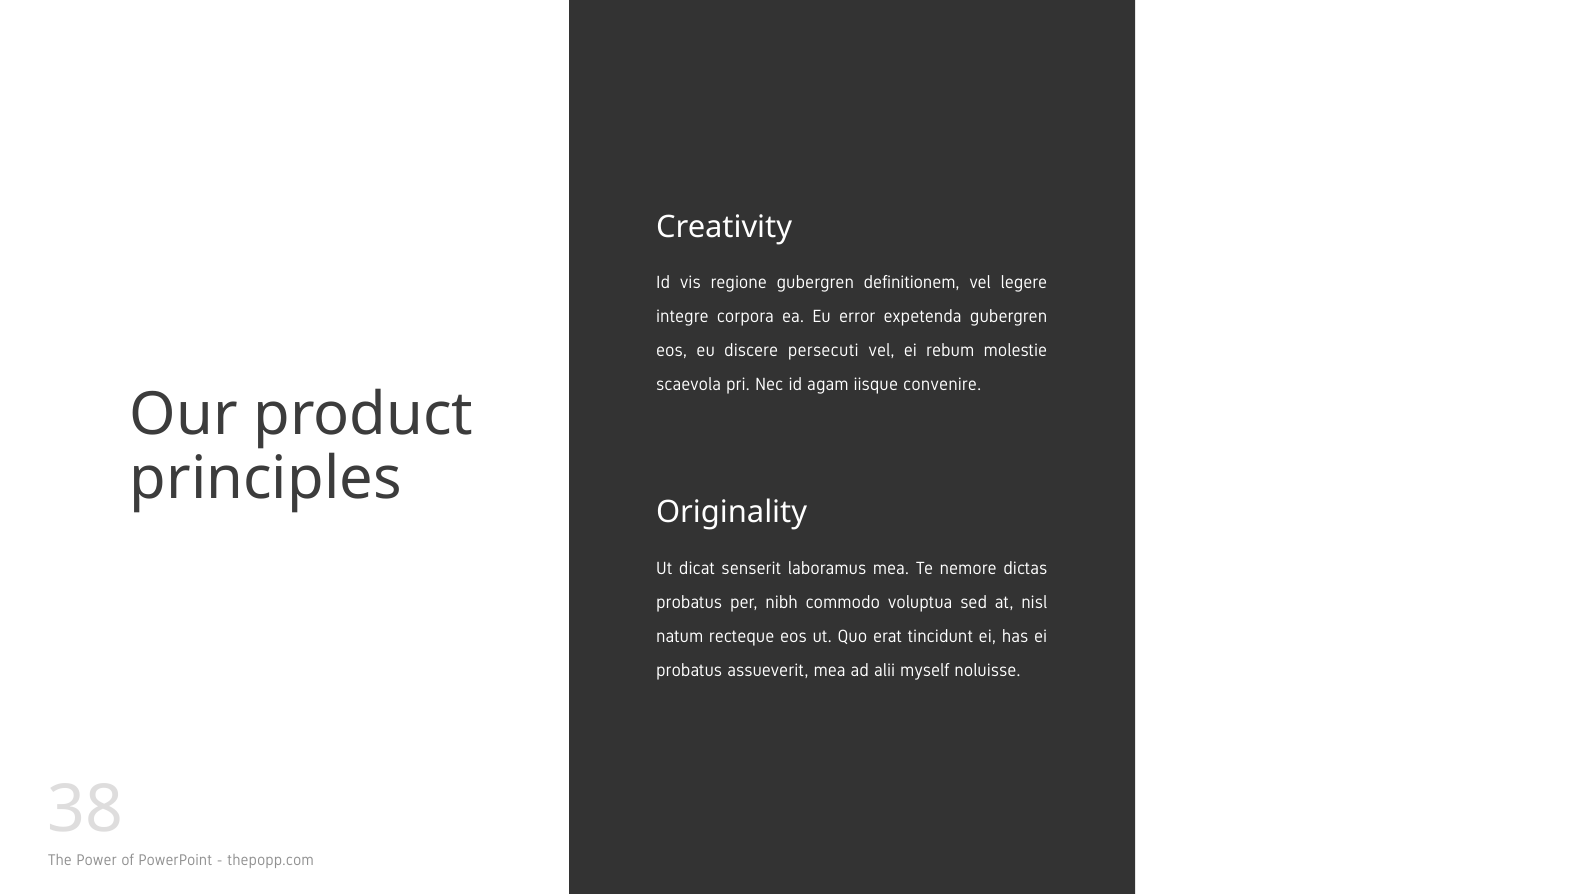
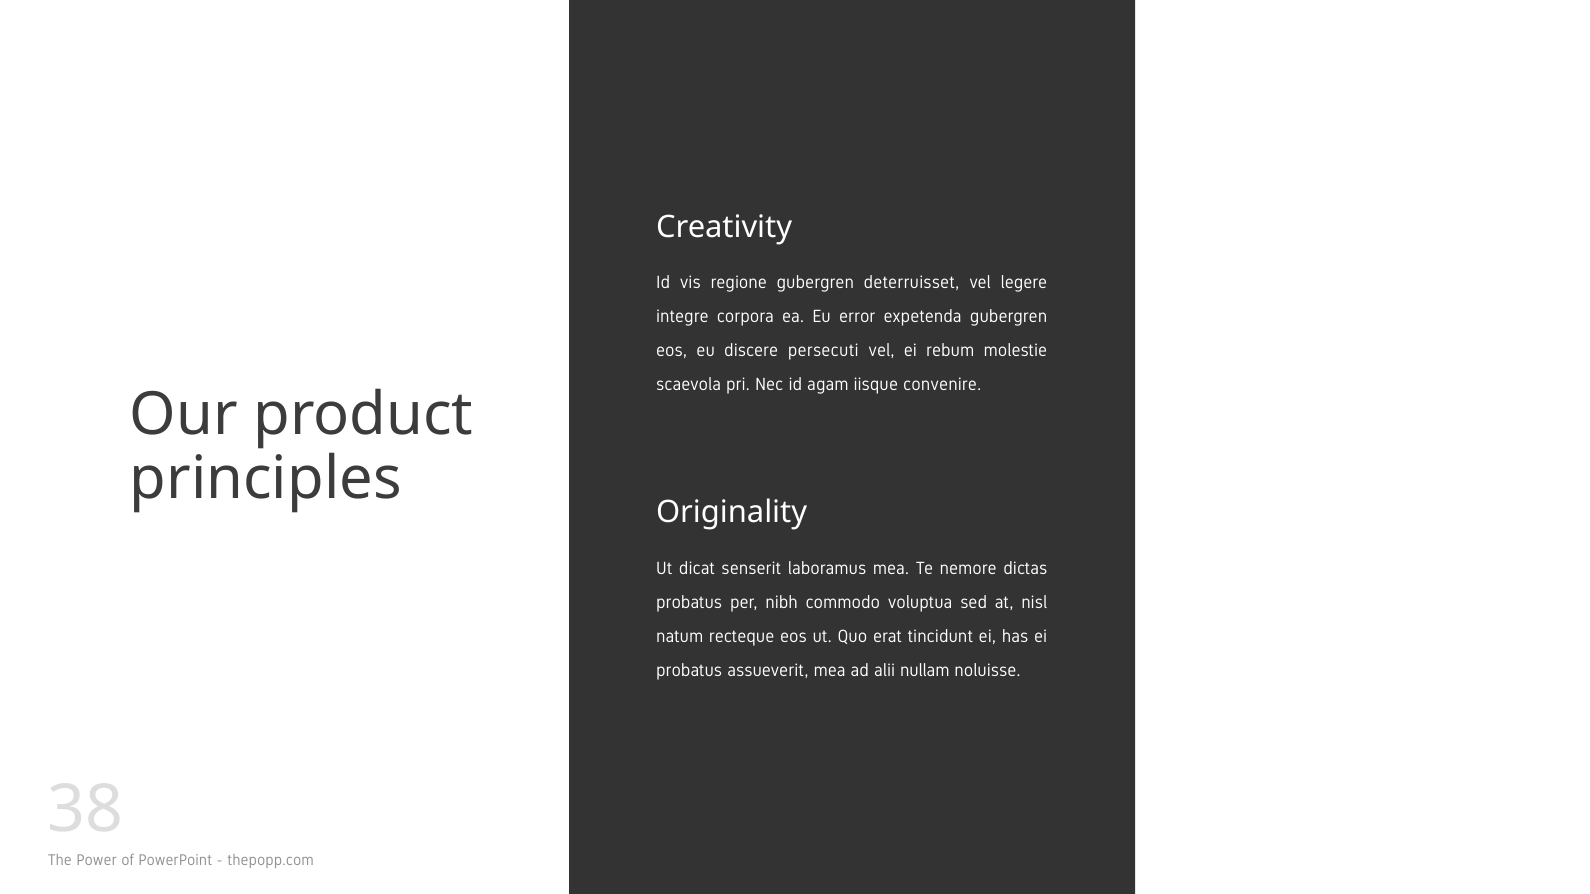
definitionem: definitionem -> deterruisset (912, 283)
myself: myself -> nullam (925, 670)
